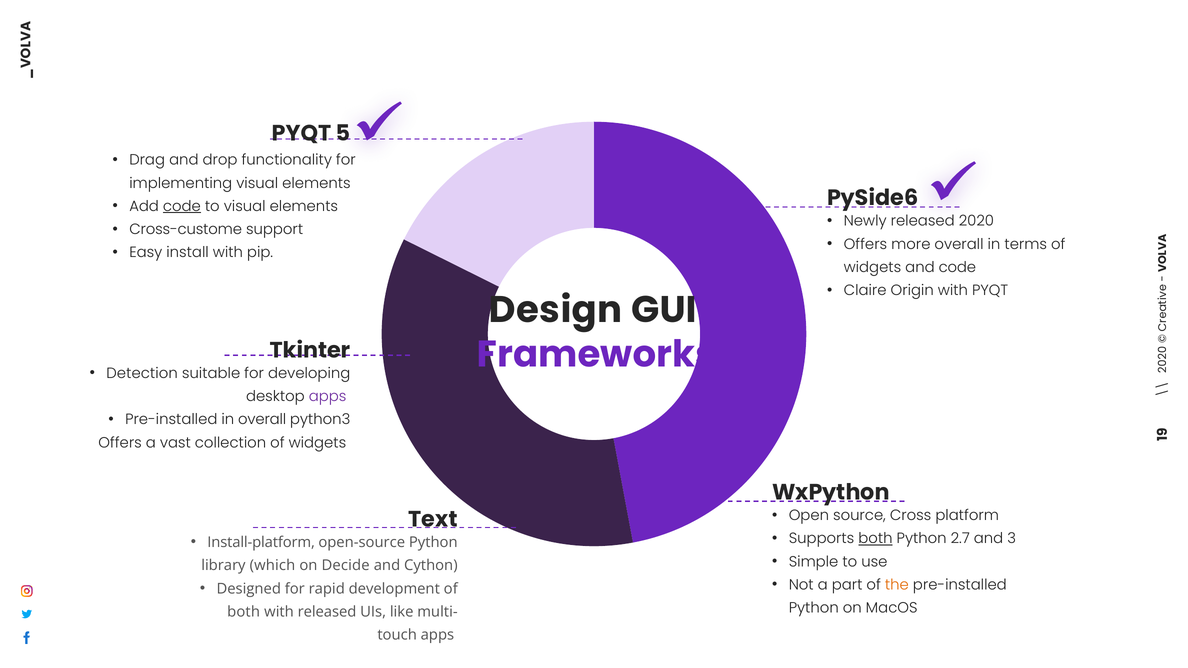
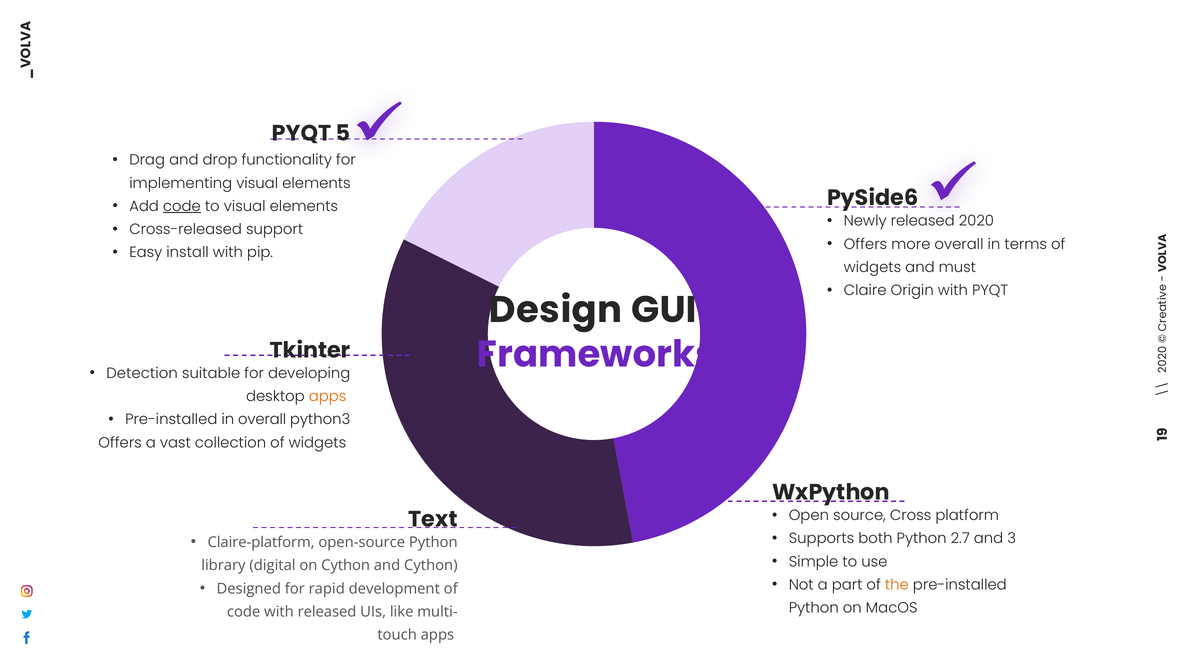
Cross-custome: Cross-custome -> Cross-released (186, 229)
and code: code -> must (957, 267)
apps colour: purple -> orange (328, 397)
both underline: present -> none (875, 539)
Install-platform: Install-platform -> Claire-platform (261, 543)
which: which -> digital (273, 566)
on Decide: Decide -> Cython (346, 566)
both: both -> code (244, 612)
